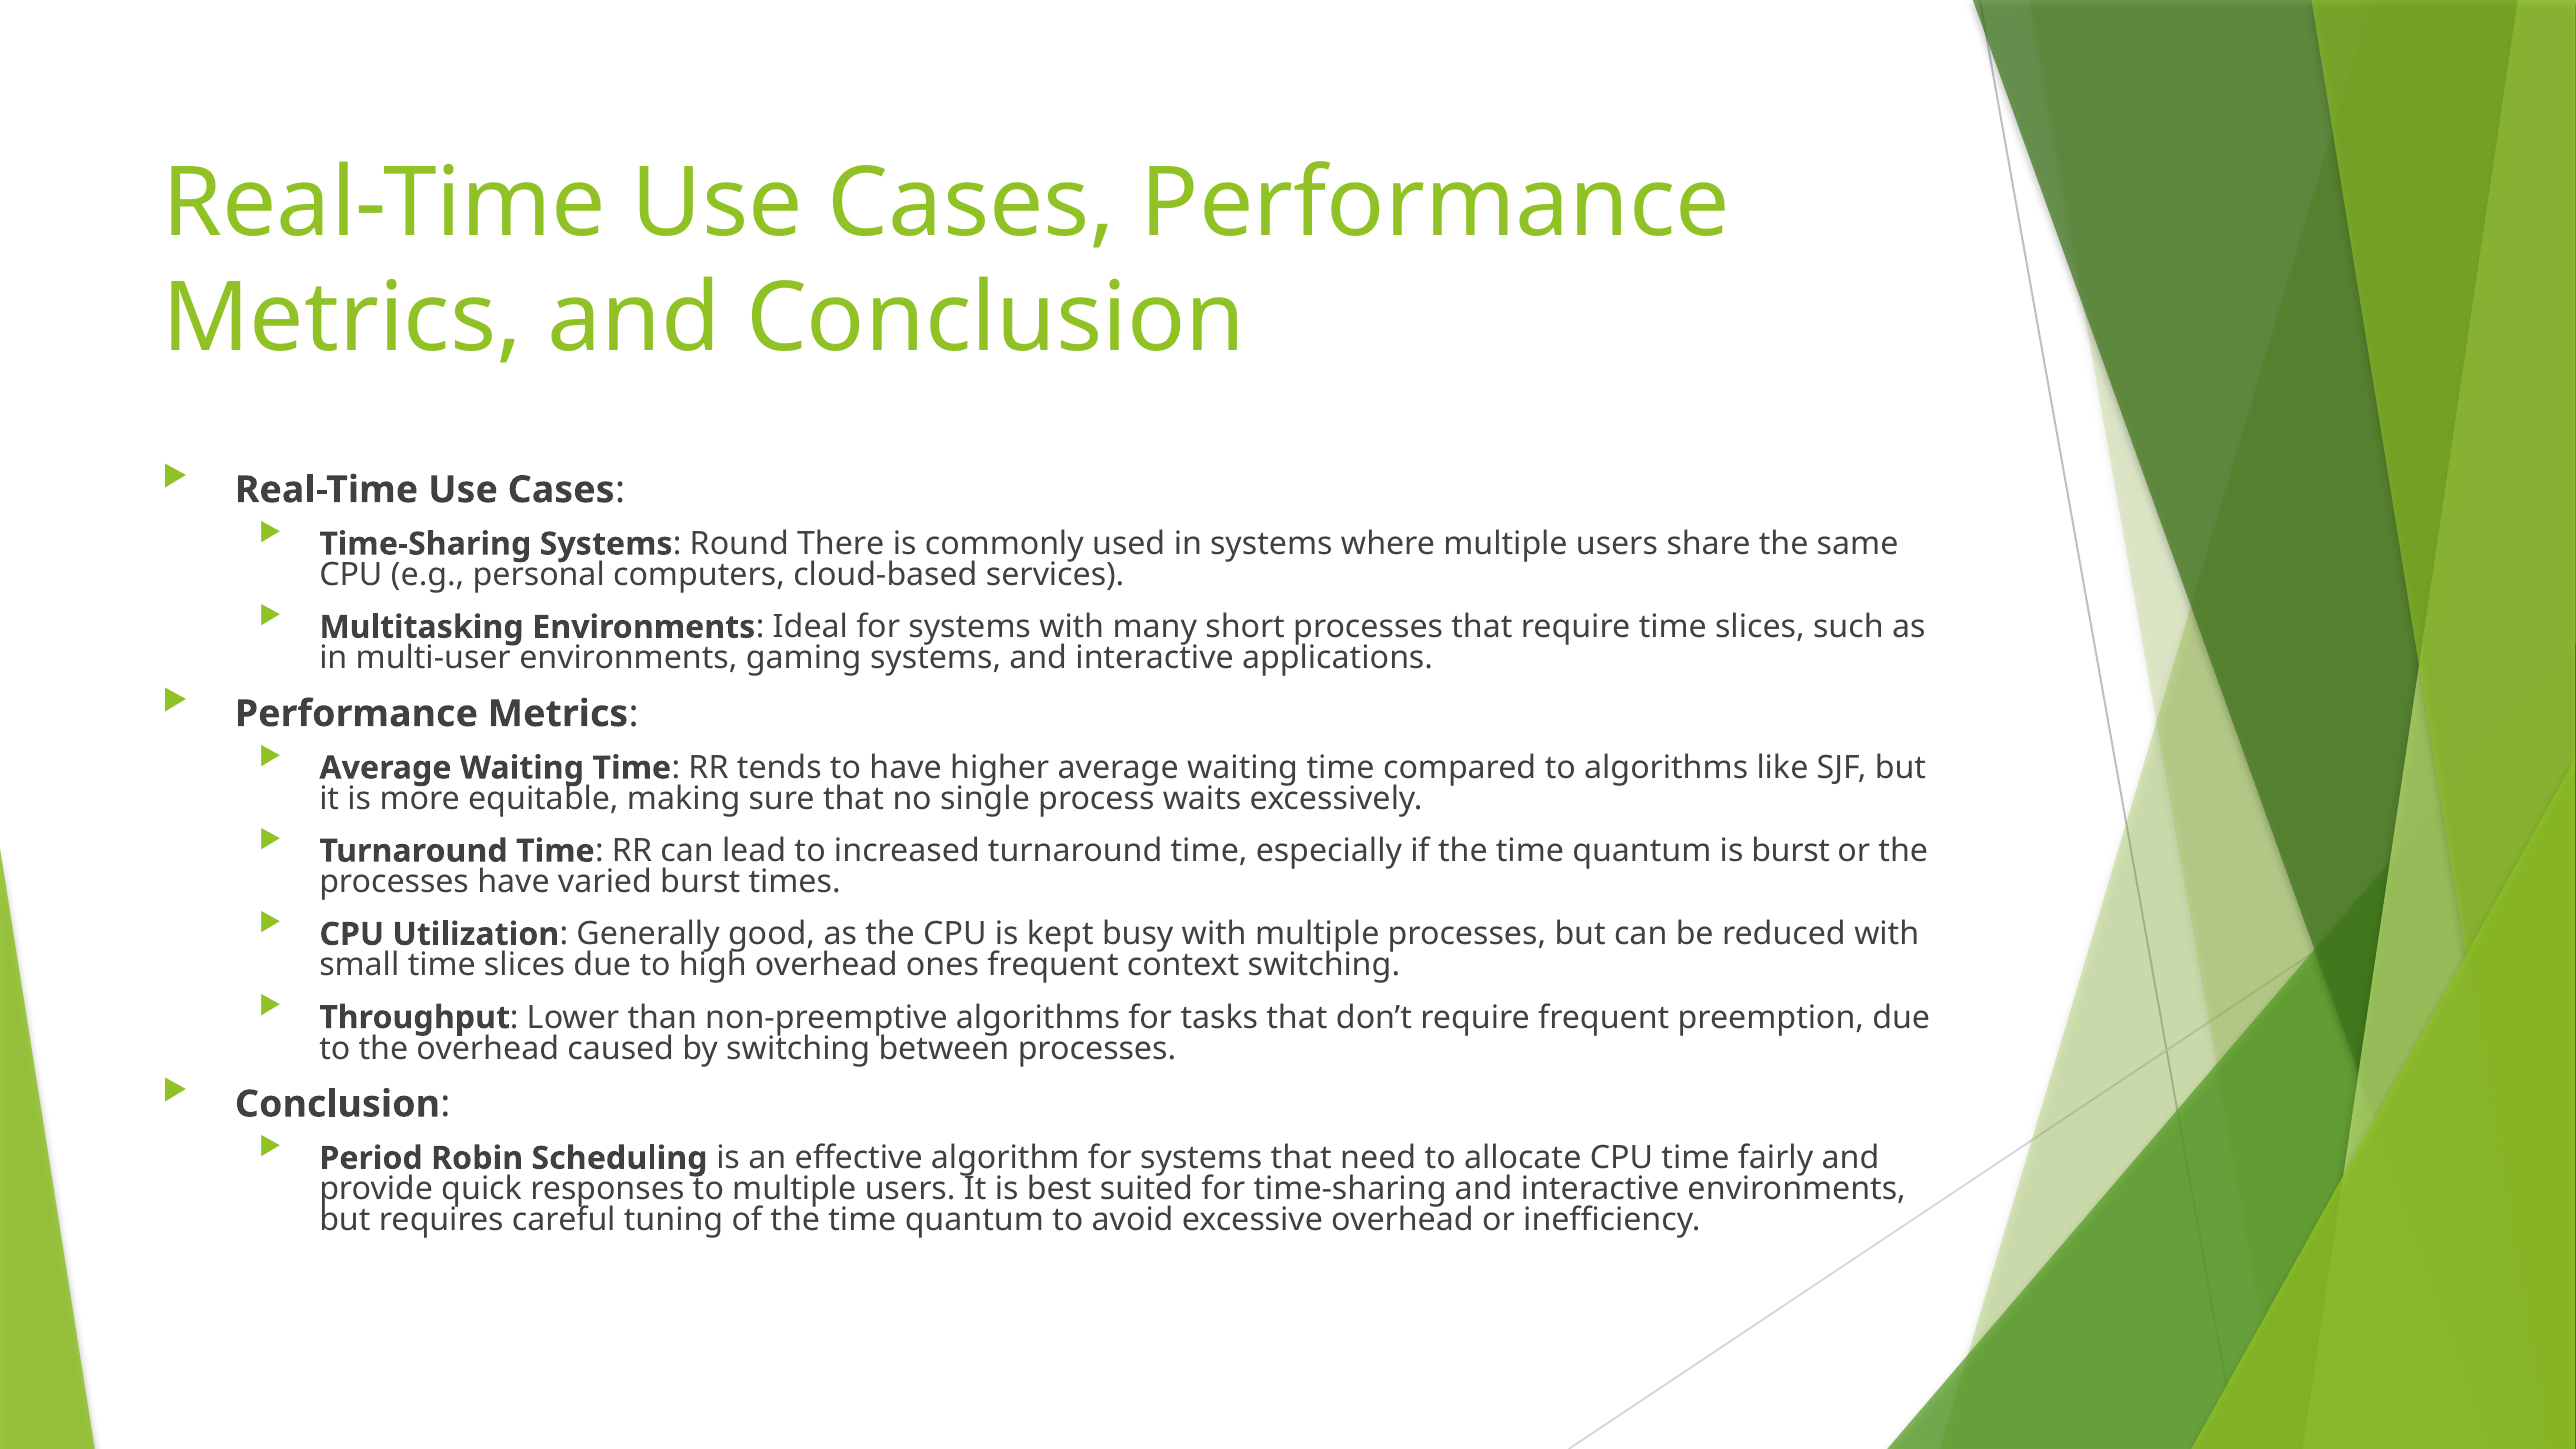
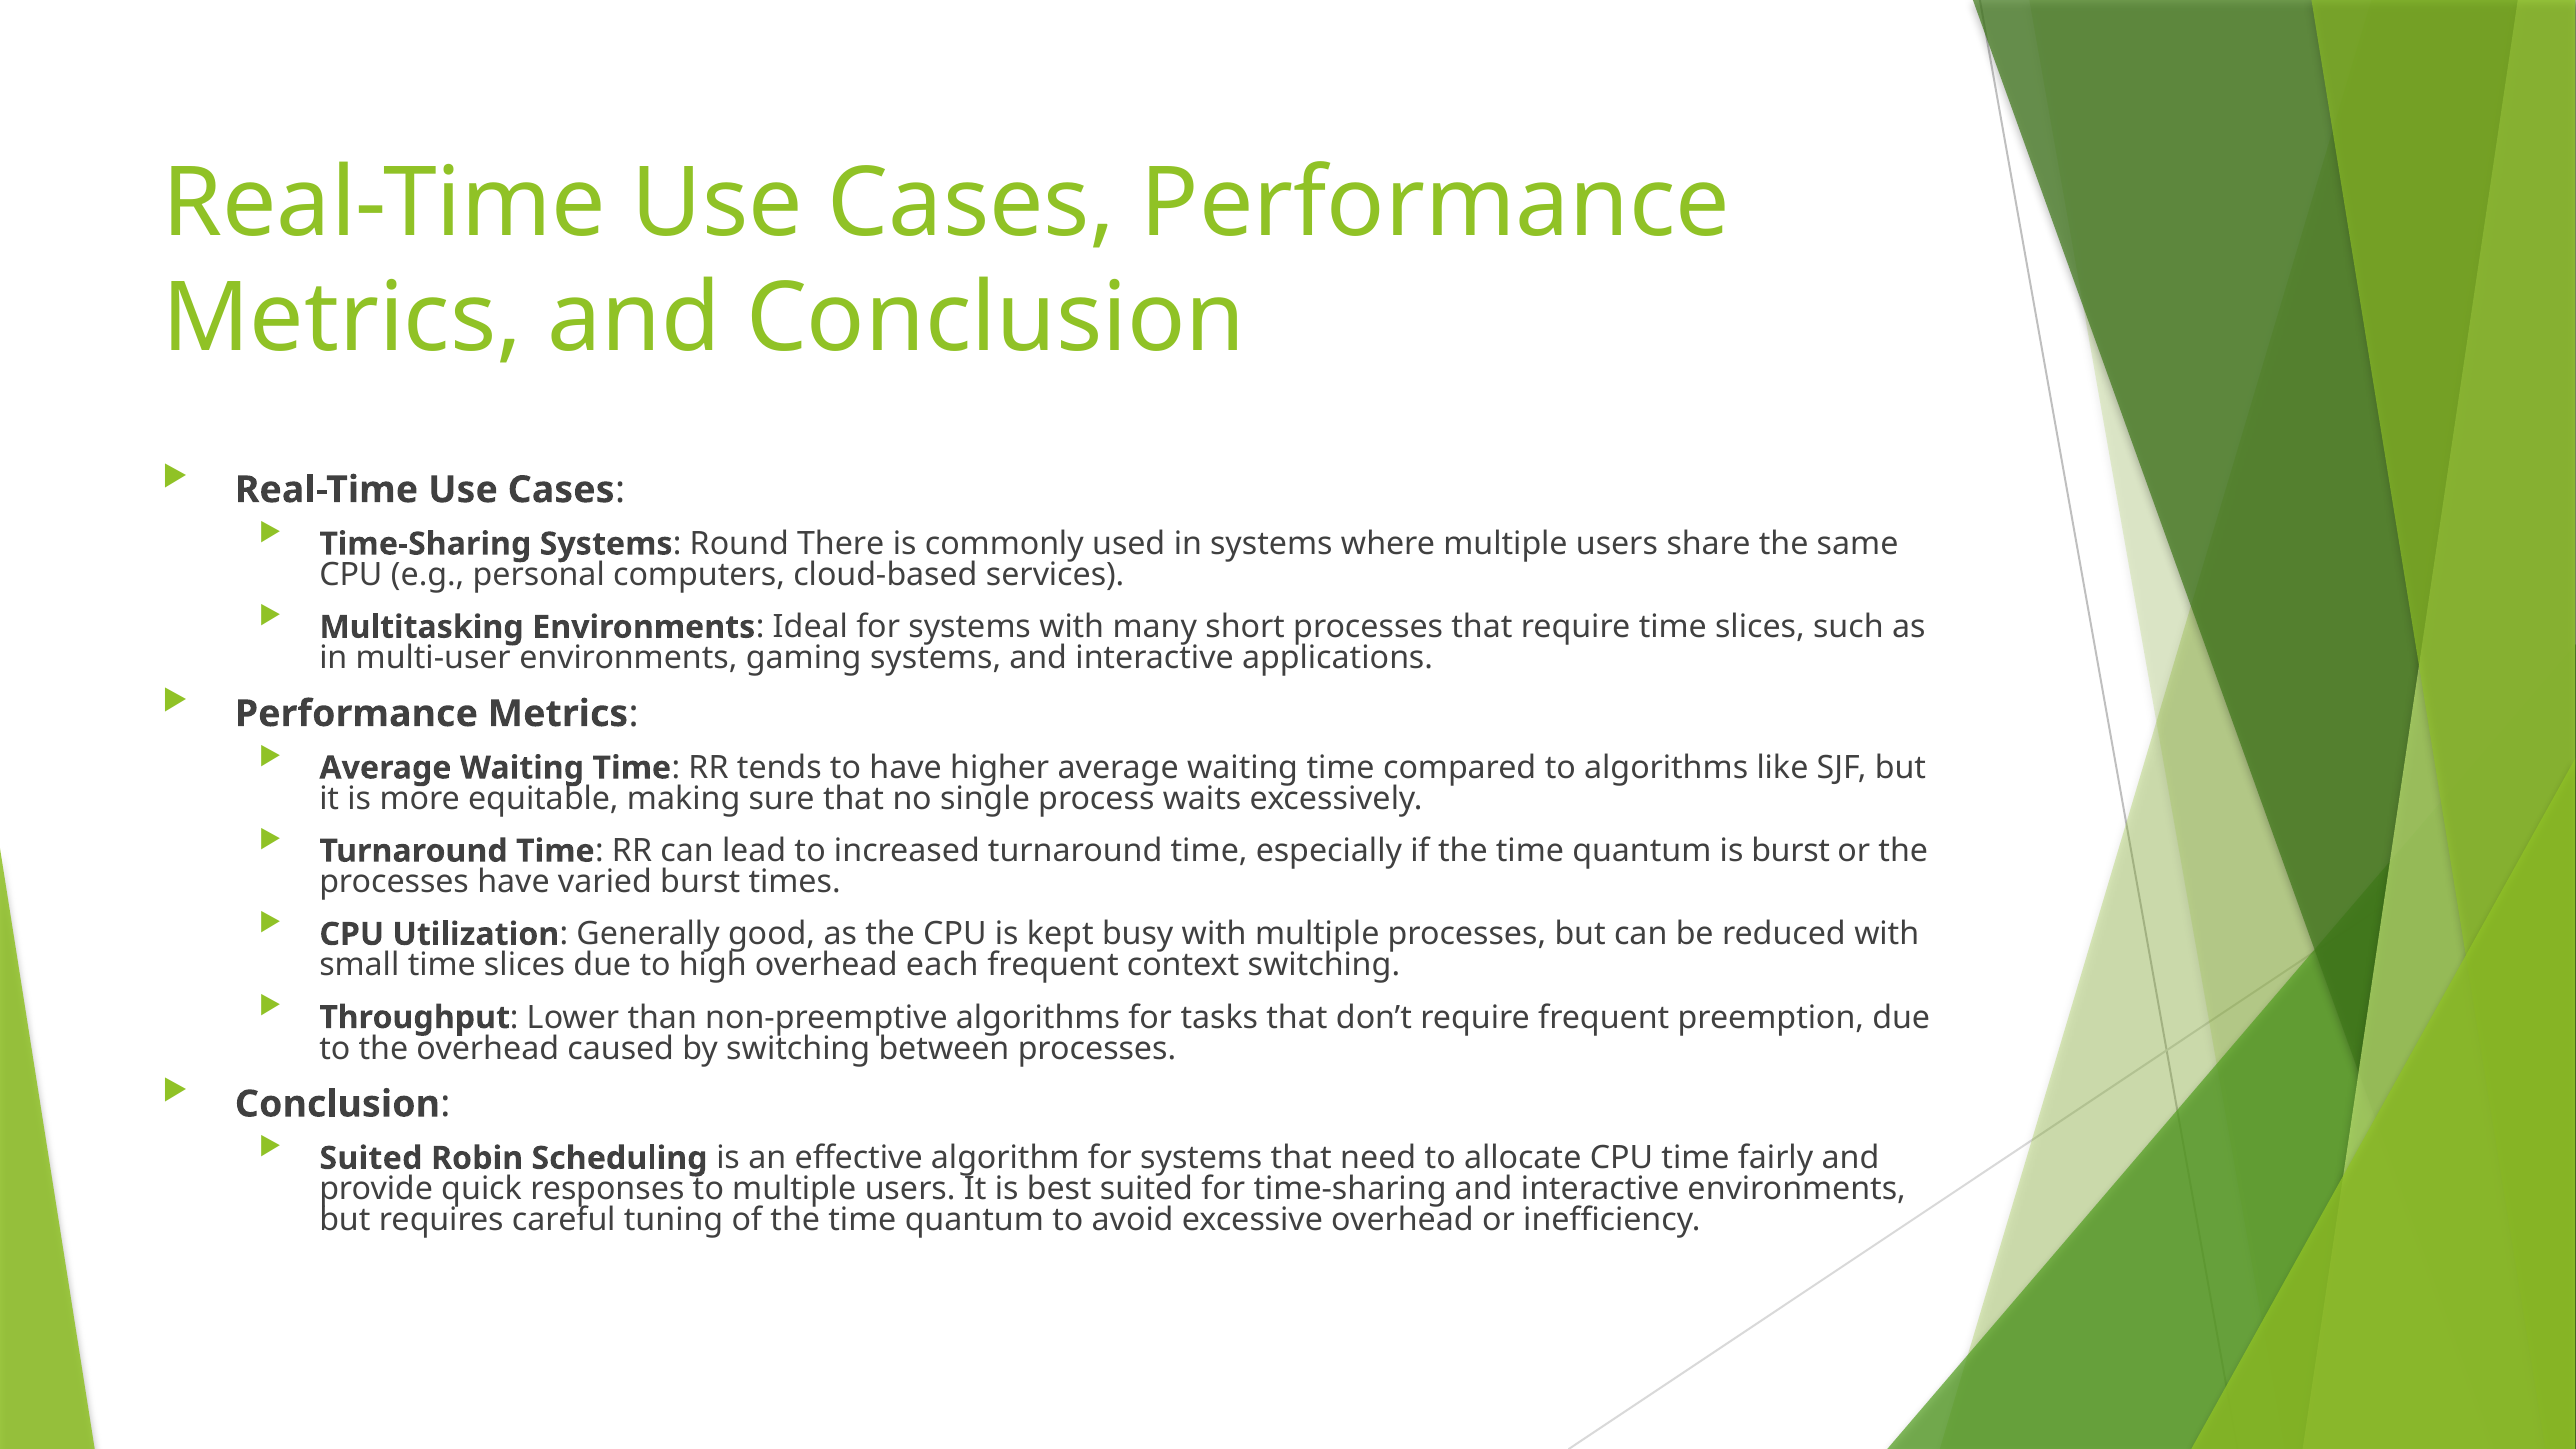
ones: ones -> each (942, 965)
Period: Period -> Suited (371, 1158)
